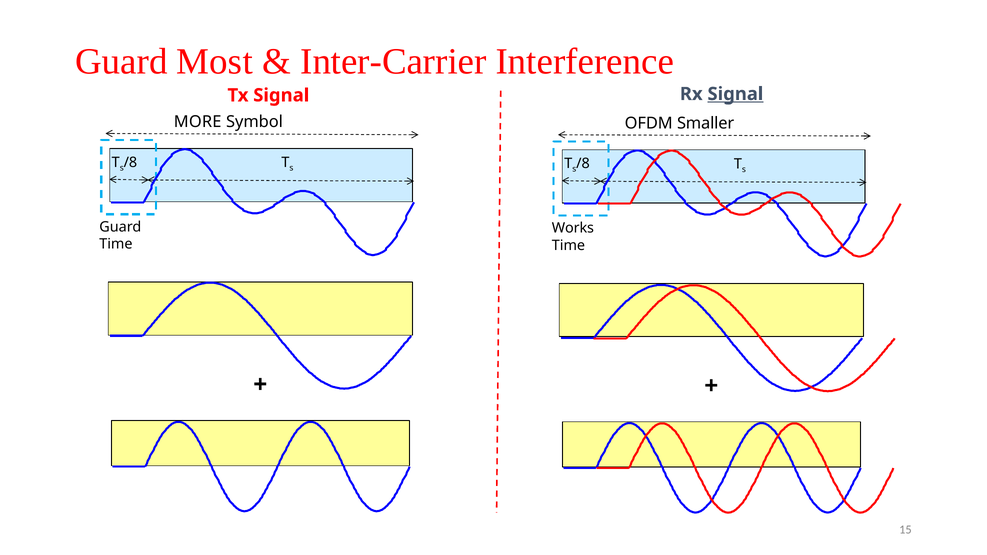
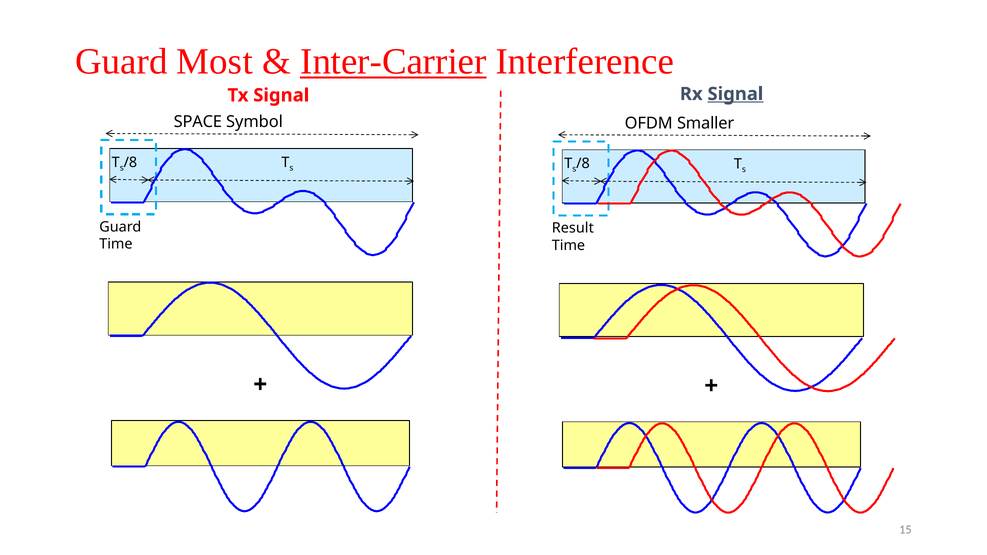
Inter-Carrier underline: none -> present (393, 62)
MORE: MORE -> SPACE (198, 122)
Works: Works -> Result (573, 228)
